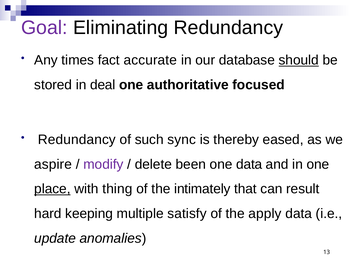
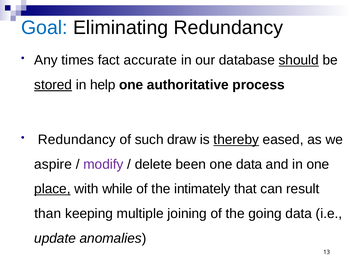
Goal colour: purple -> blue (44, 28)
stored underline: none -> present (53, 85)
deal: deal -> help (103, 85)
focused: focused -> process (259, 85)
sync: sync -> draw (182, 139)
thereby underline: none -> present (236, 139)
thing: thing -> while (118, 188)
hard: hard -> than (48, 213)
satisfy: satisfy -> joining (187, 213)
apply: apply -> going (265, 213)
